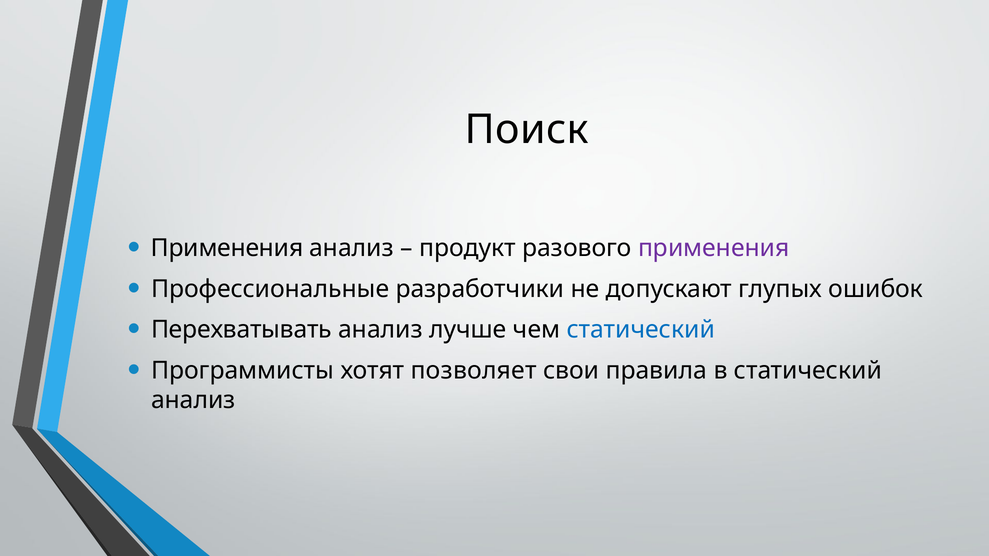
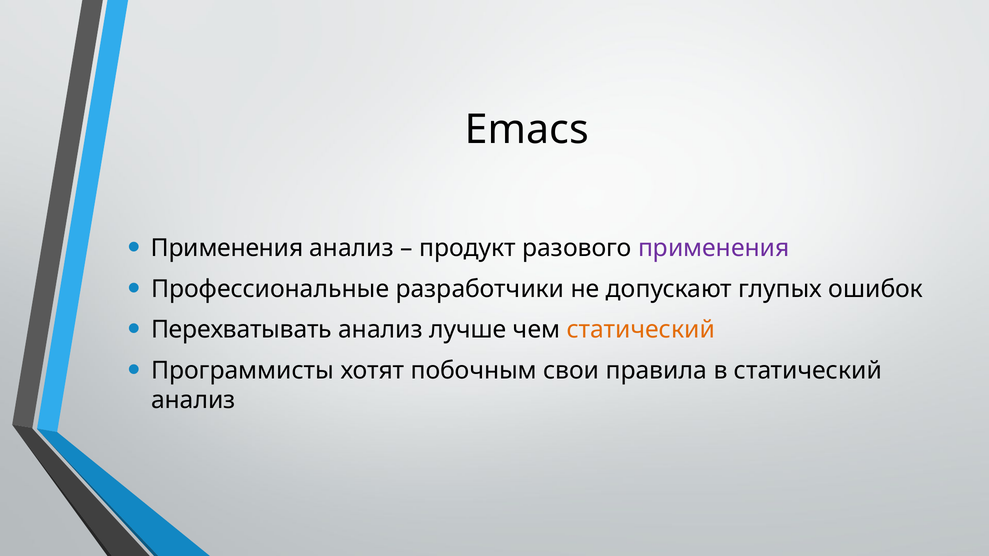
Поиск: Поиск -> Emacs (527, 130)
статический colour: blue -> orange (641, 330)
позволяет: позволяет -> побочным (474, 371)
